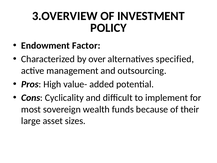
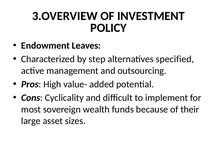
Factor: Factor -> Leaves (86, 46)
over: over -> step (97, 59)
